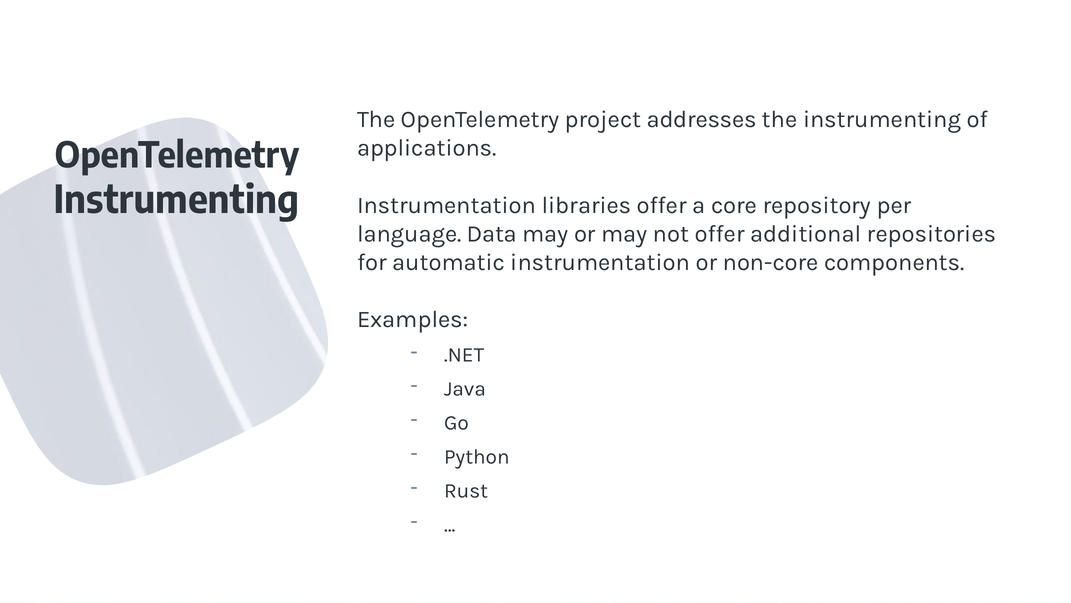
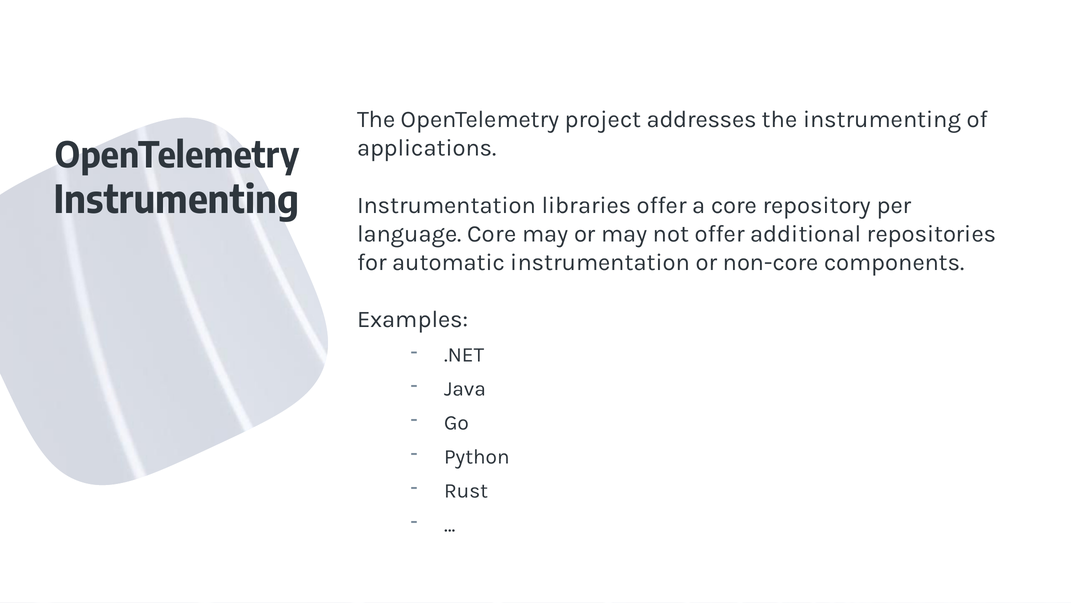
language Data: Data -> Core (492, 234)
